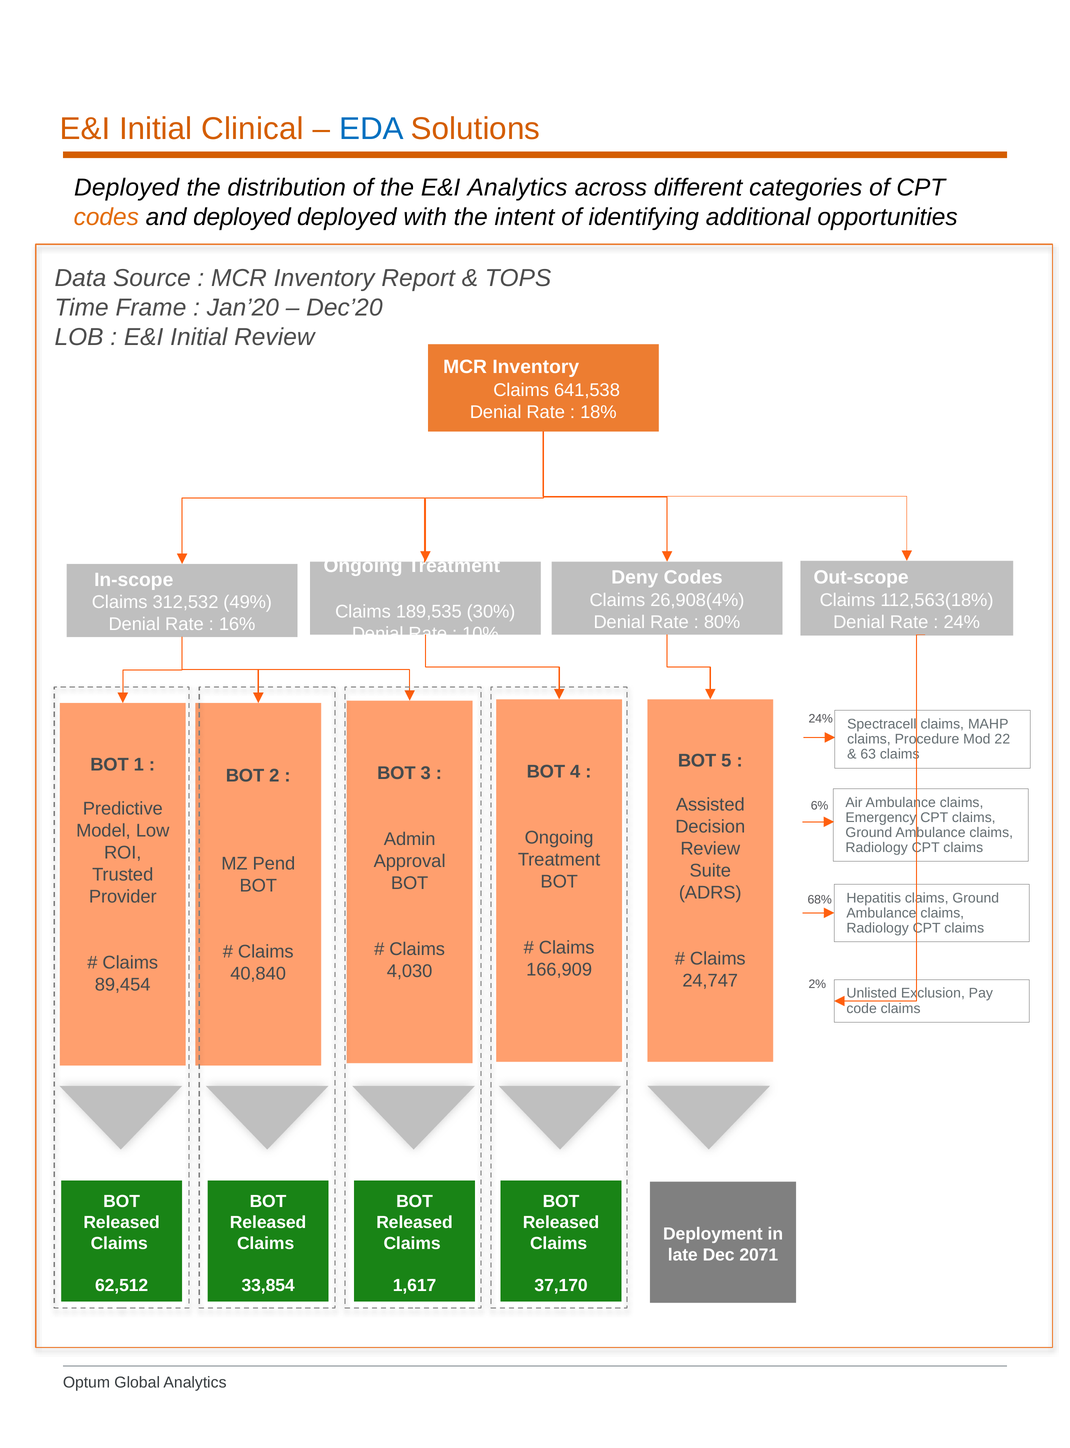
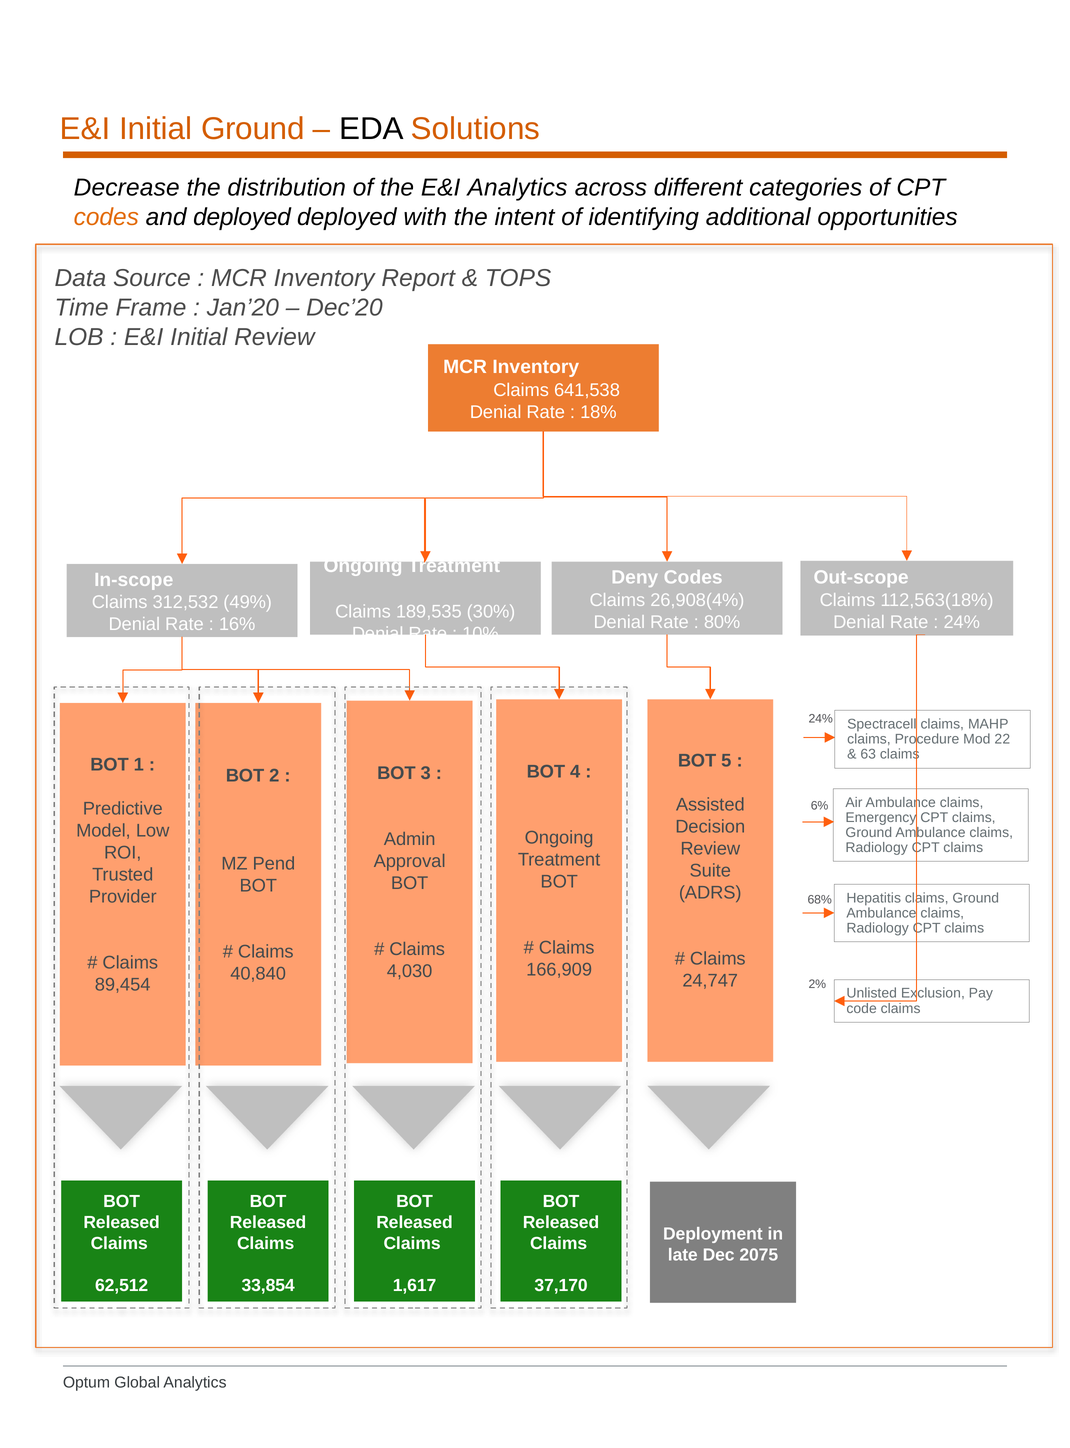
Initial Clinical: Clinical -> Ground (253, 129)
EDA colour: blue -> black (371, 129)
Deployed: Deployed -> Decrease (127, 187)
2071: 2071 -> 2075 (759, 1255)
